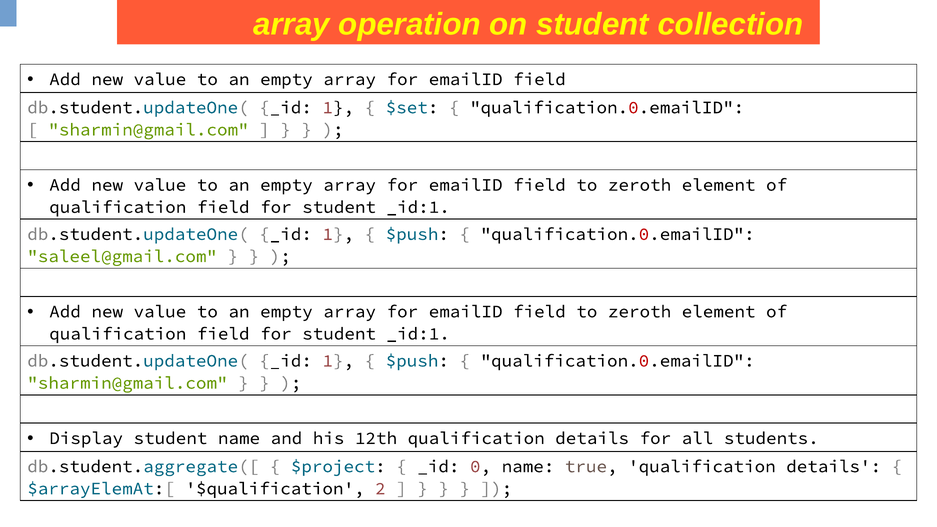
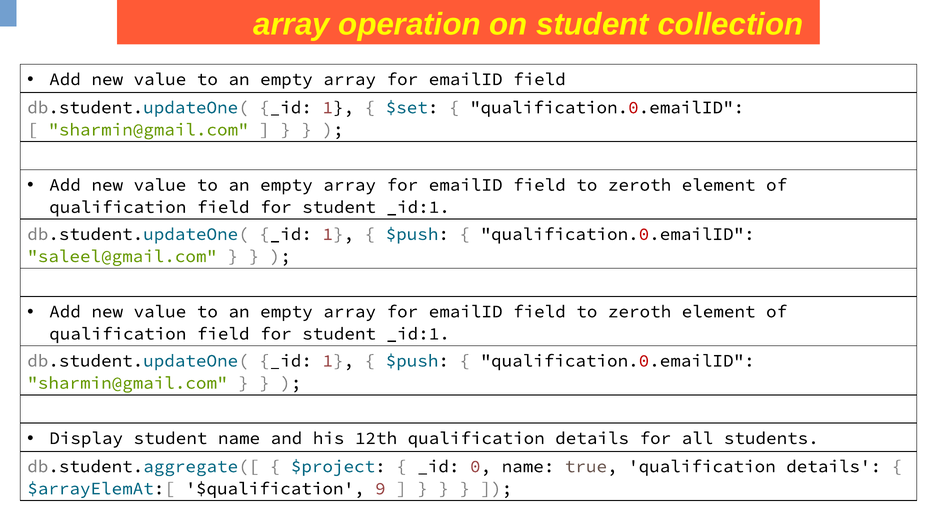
2: 2 -> 9 (380, 489)
